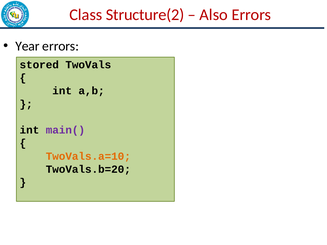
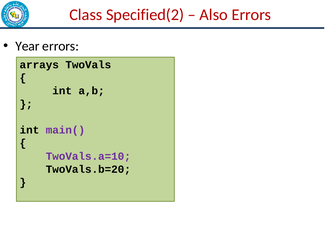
Structure(2: Structure(2 -> Specified(2 (145, 15)
stored: stored -> arrays (39, 65)
TwoVals.a=10 colour: orange -> purple (88, 156)
